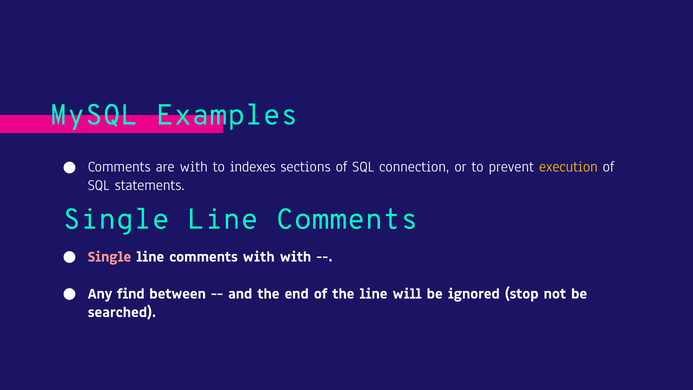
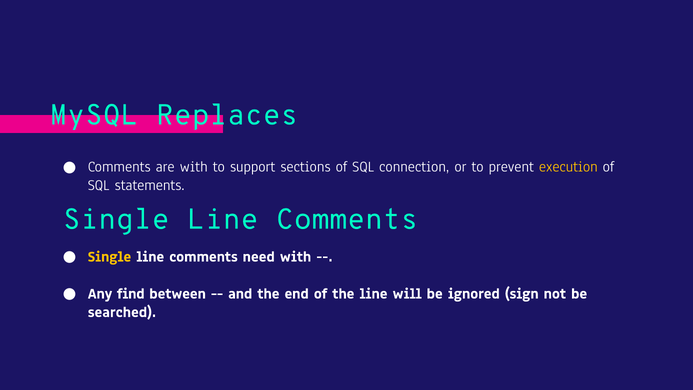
Examples: Examples -> Replaces (227, 115)
indexes: indexes -> support (253, 167)
Single colour: pink -> yellow (109, 256)
comments with: with -> need (259, 256)
stop: stop -> sign (522, 293)
